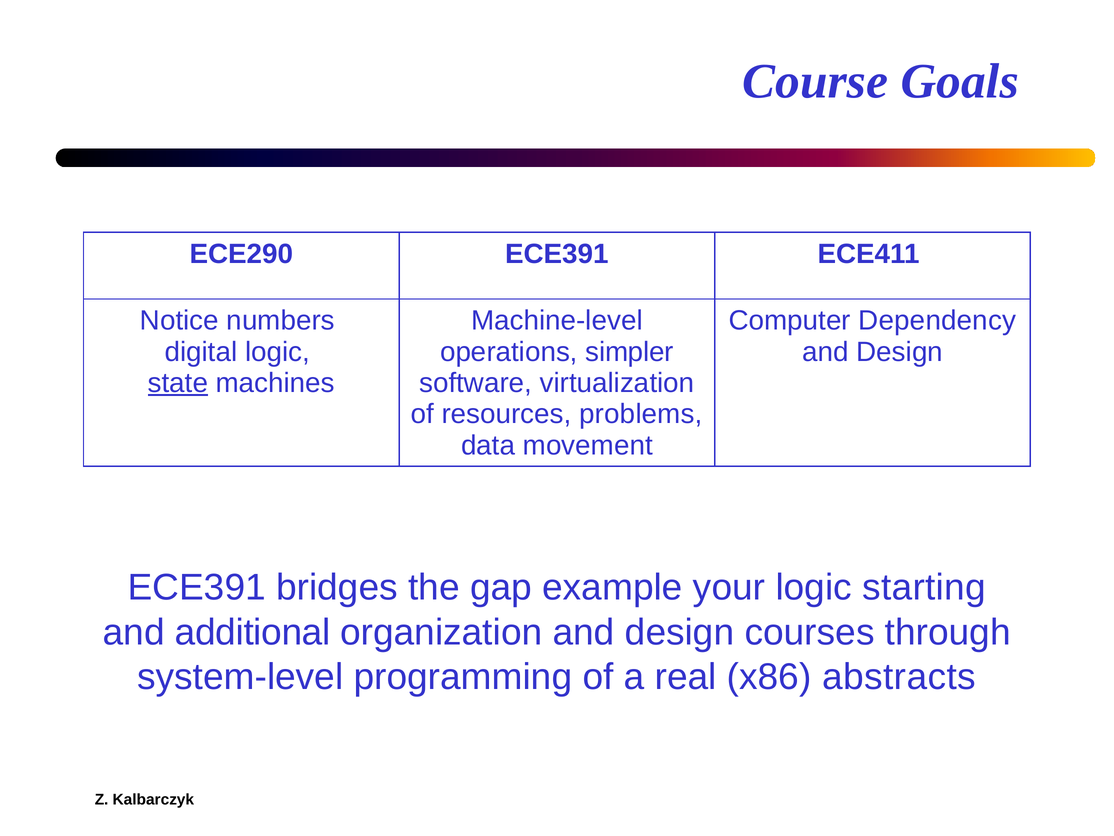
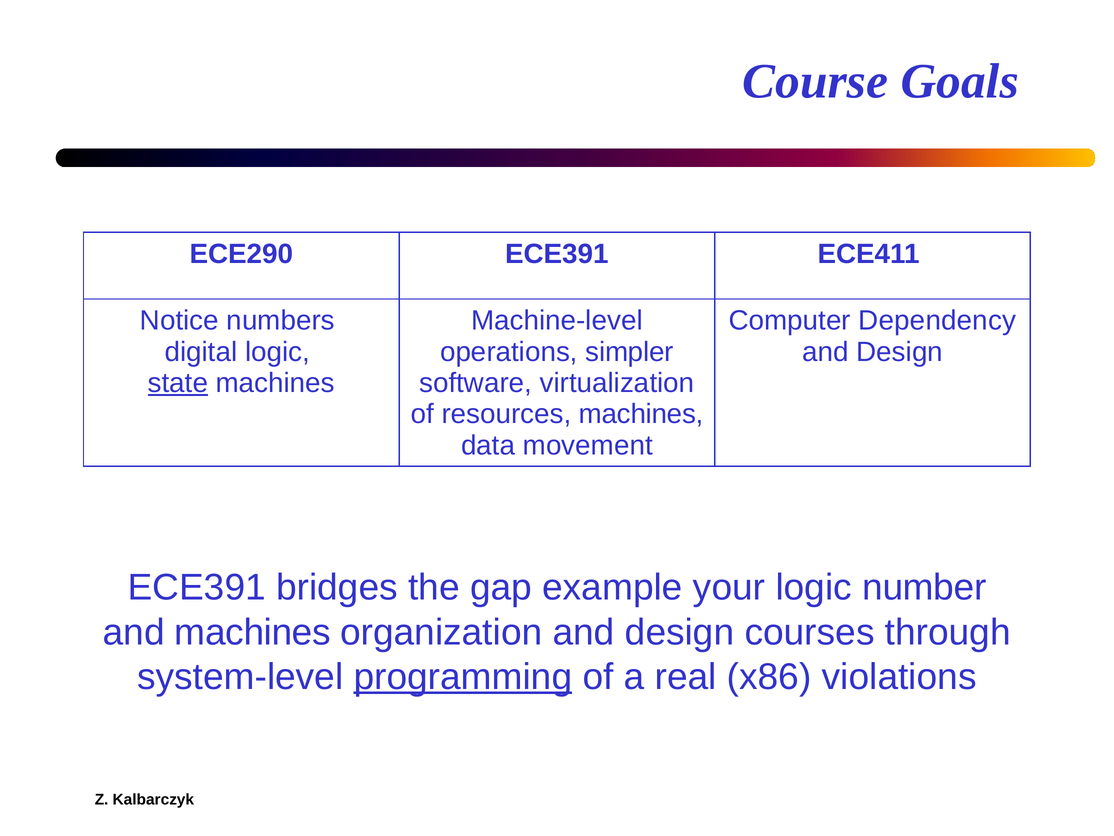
resources problems: problems -> machines (641, 414)
starting: starting -> number (924, 587)
and additional: additional -> machines (253, 632)
programming underline: none -> present (463, 676)
abstracts: abstracts -> violations (899, 676)
